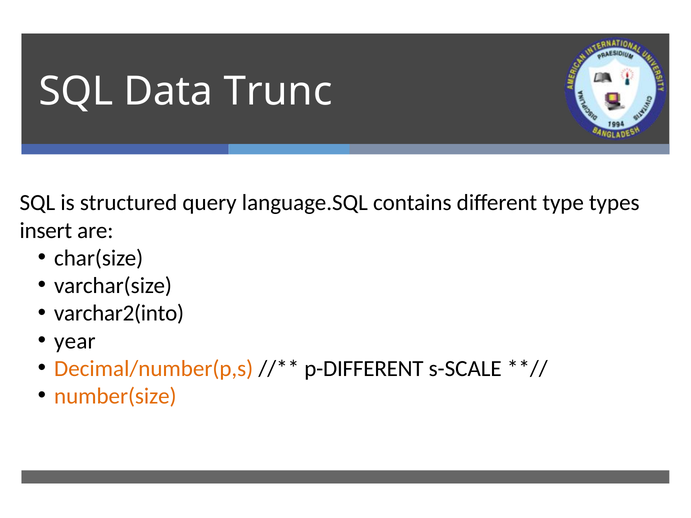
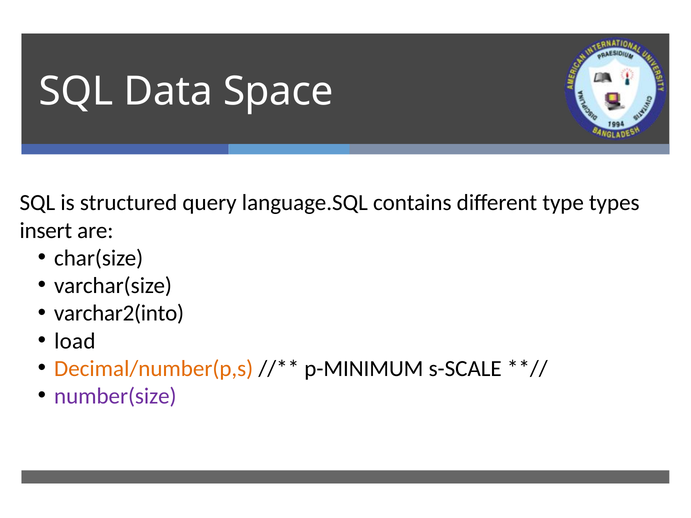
Trunc: Trunc -> Space (278, 91)
year: year -> load (75, 341)
p-DIFFERENT: p-DIFFERENT -> p-MINIMUM (364, 369)
number(size colour: orange -> purple (115, 396)
